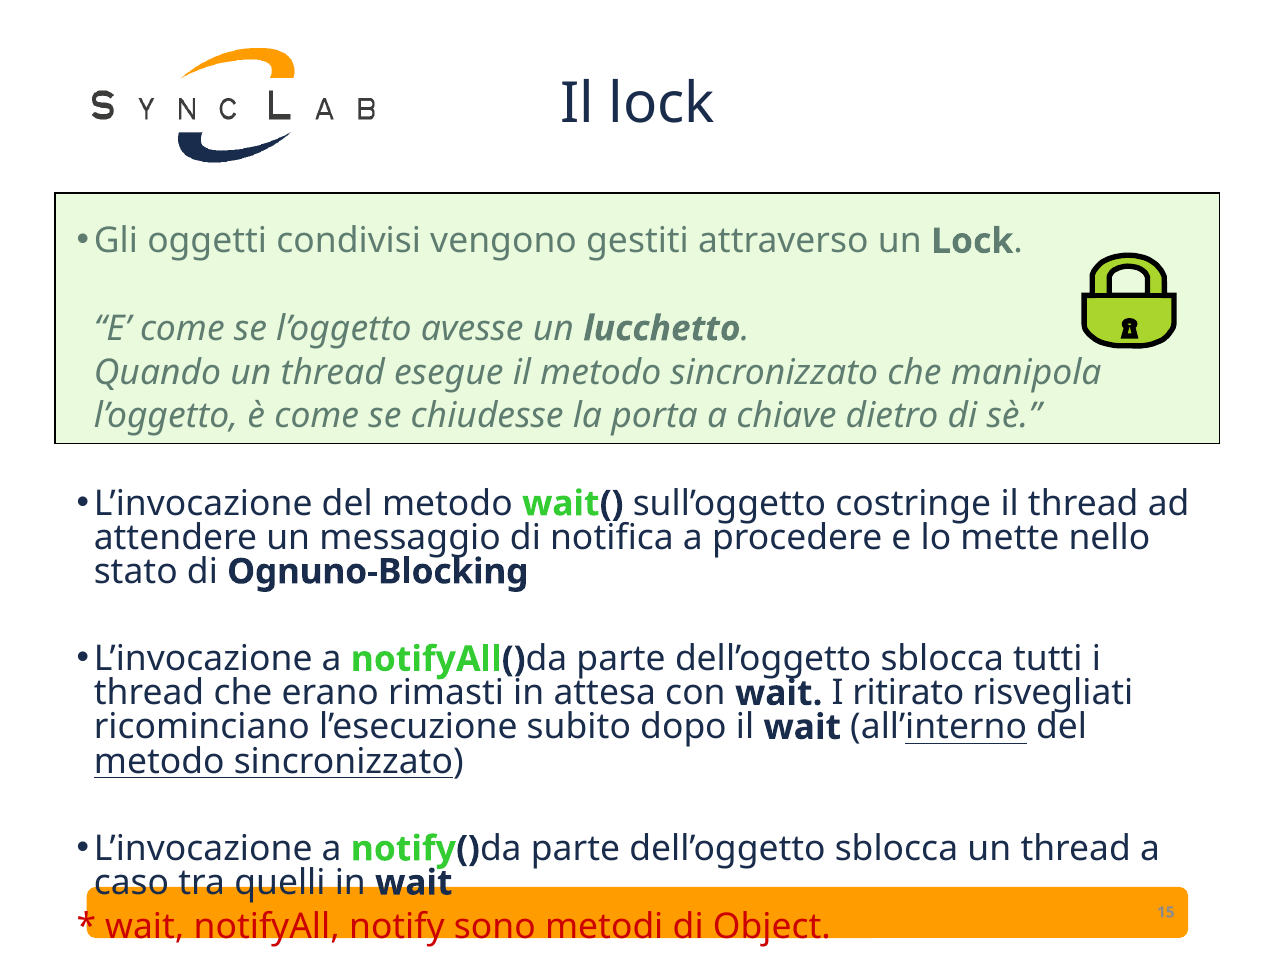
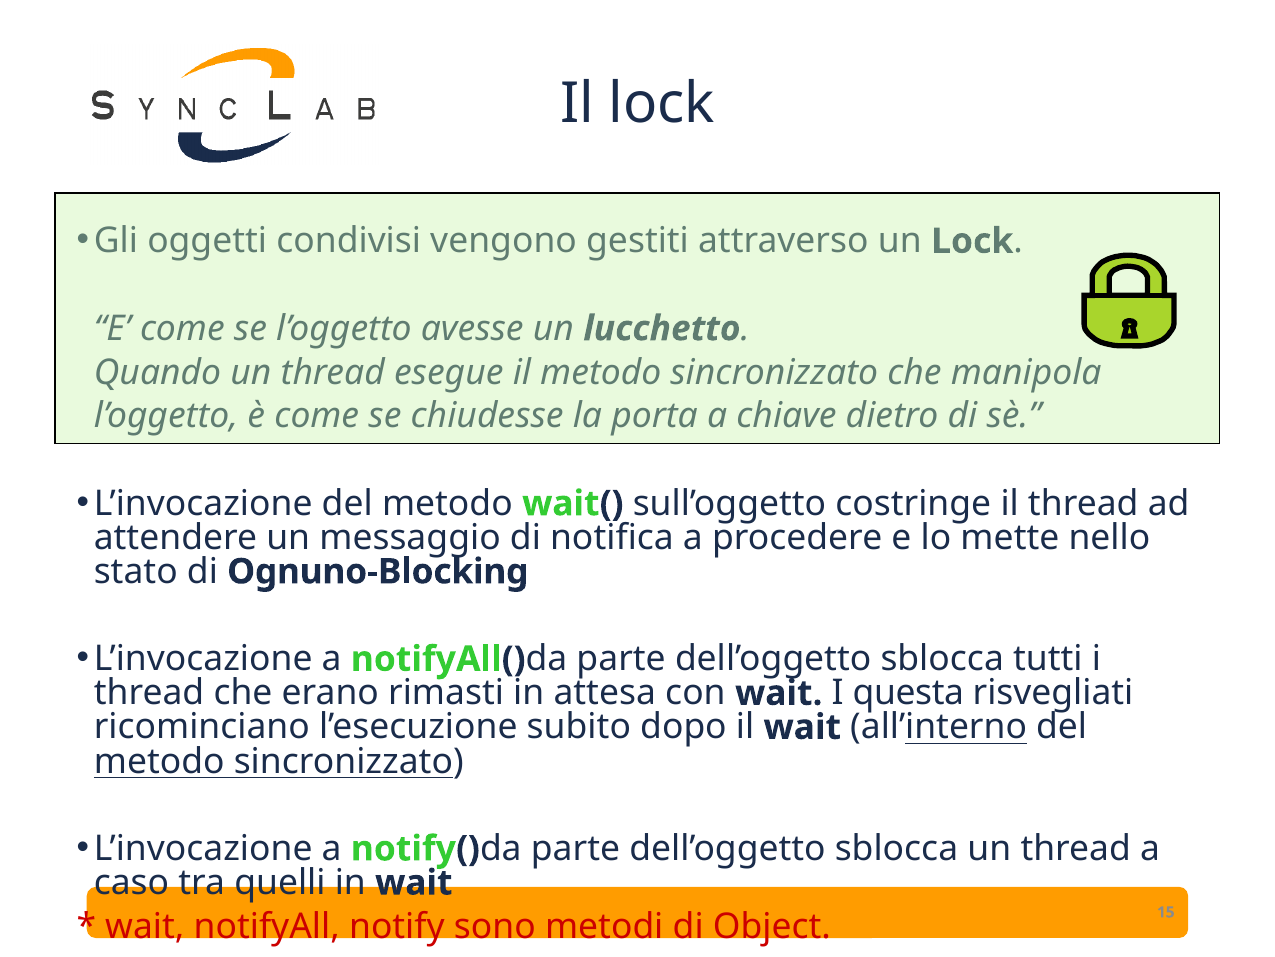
ritirato: ritirato -> questa (908, 693)
